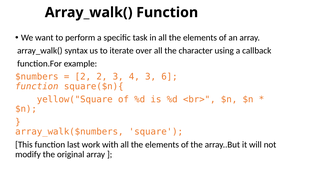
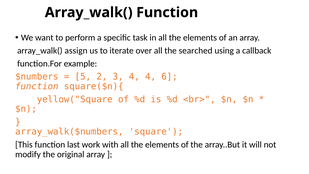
syntax: syntax -> assign (76, 51)
character: character -> searched (196, 51)
2: 2 -> 5 (83, 77)
4 3: 3 -> 4 (151, 77)
